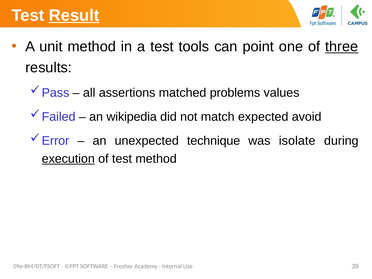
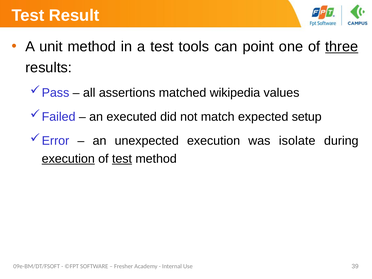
Result underline: present -> none (74, 15)
problems: problems -> wikipedia (235, 93)
wikipedia: wikipedia -> executed (132, 117)
avoid: avoid -> setup (307, 117)
unexpected technique: technique -> execution (214, 141)
test underline: none -> present (122, 159)
